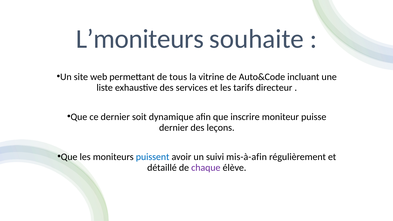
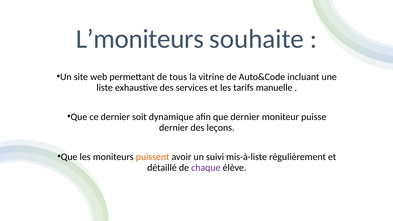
directeur: directeur -> manuelle (274, 88)
que inscrire: inscrire -> dernier (245, 117)
puissent colour: blue -> orange (153, 157)
mis-à-afin: mis-à-afin -> mis-à-liste (247, 157)
